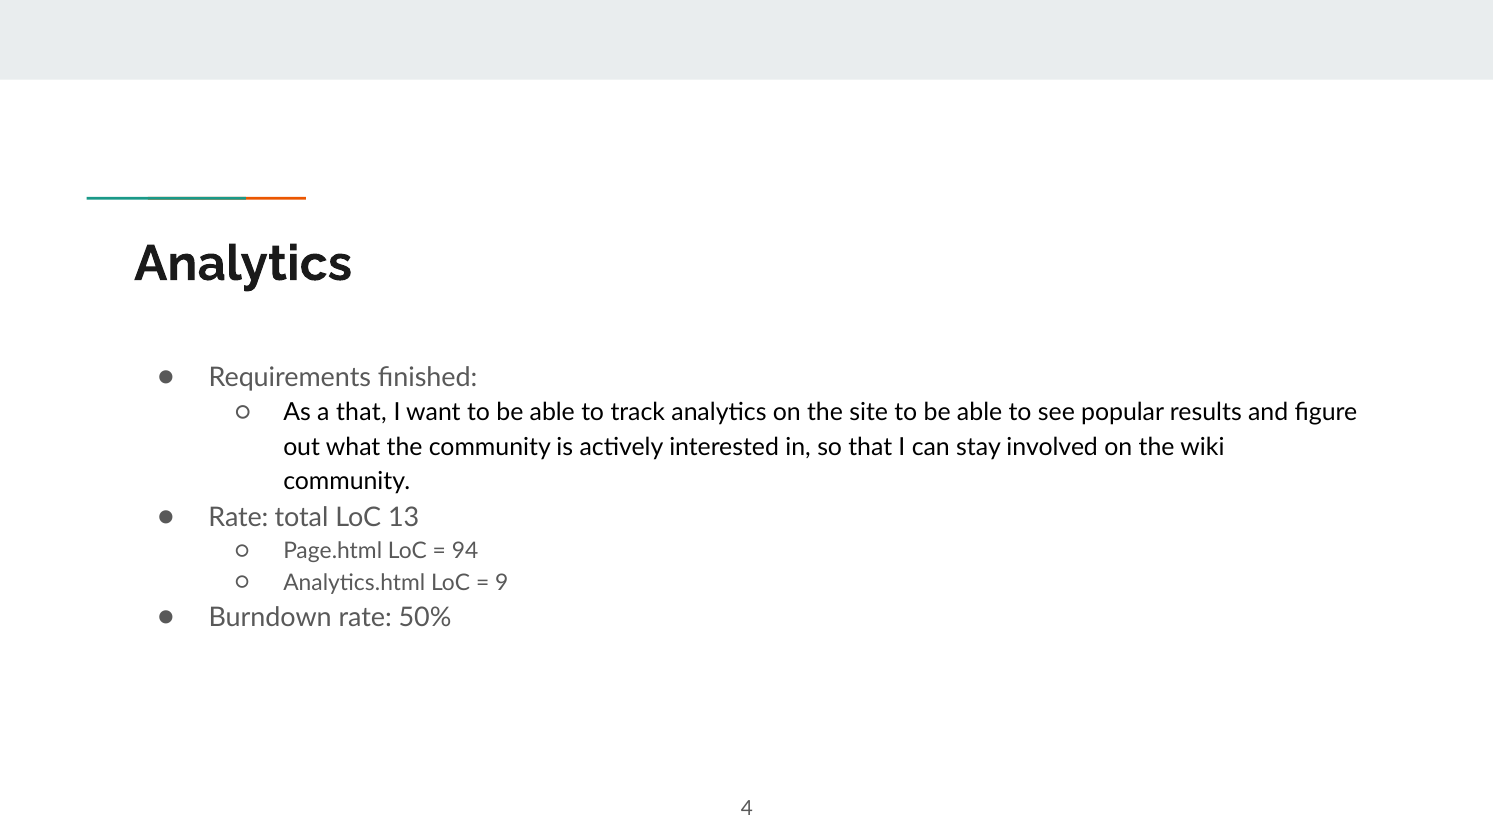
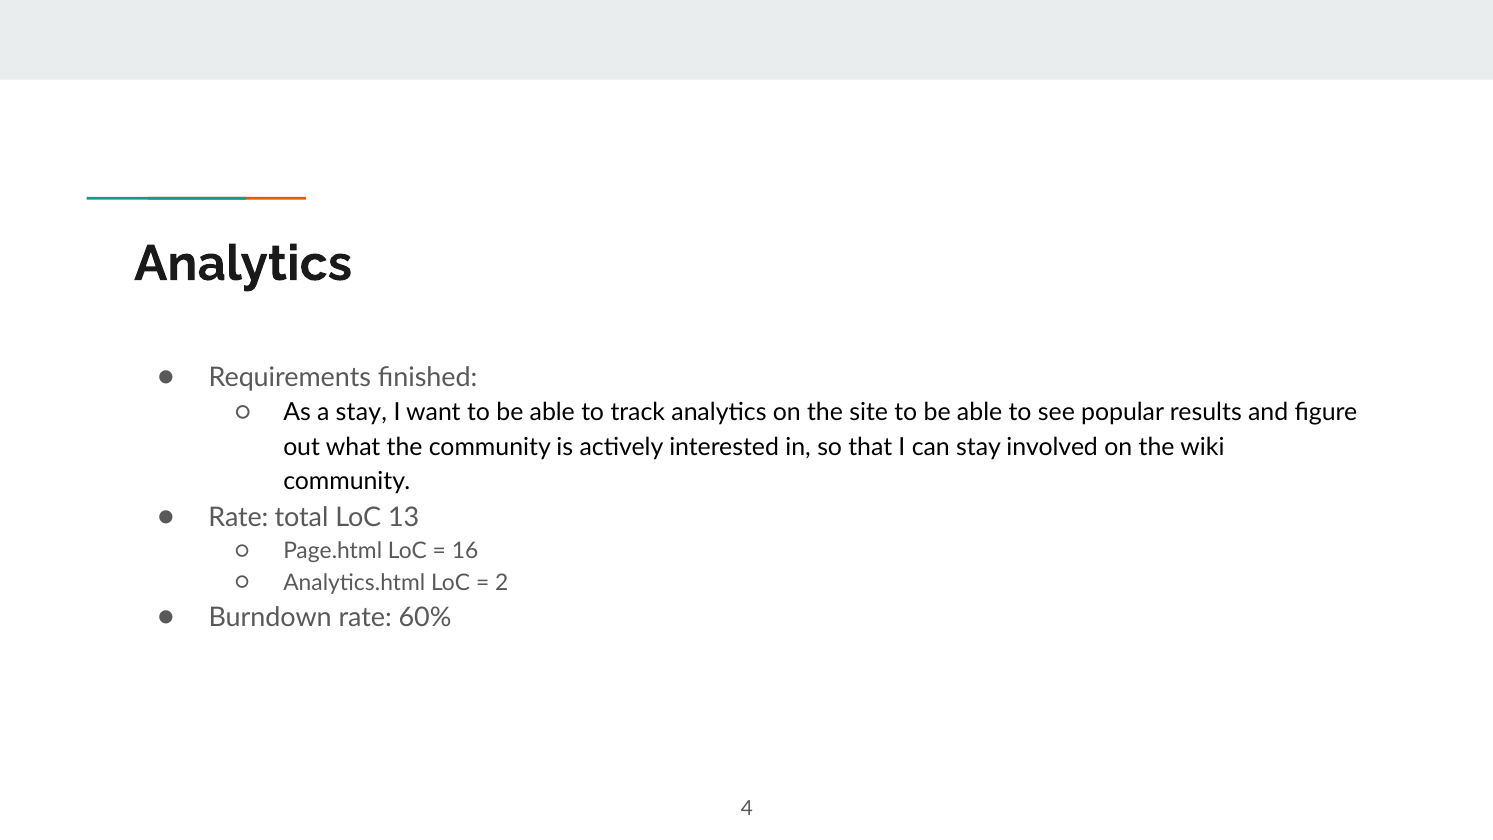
a that: that -> stay (361, 413)
94: 94 -> 16 (465, 551)
9: 9 -> 2 (502, 582)
50%: 50% -> 60% (425, 617)
